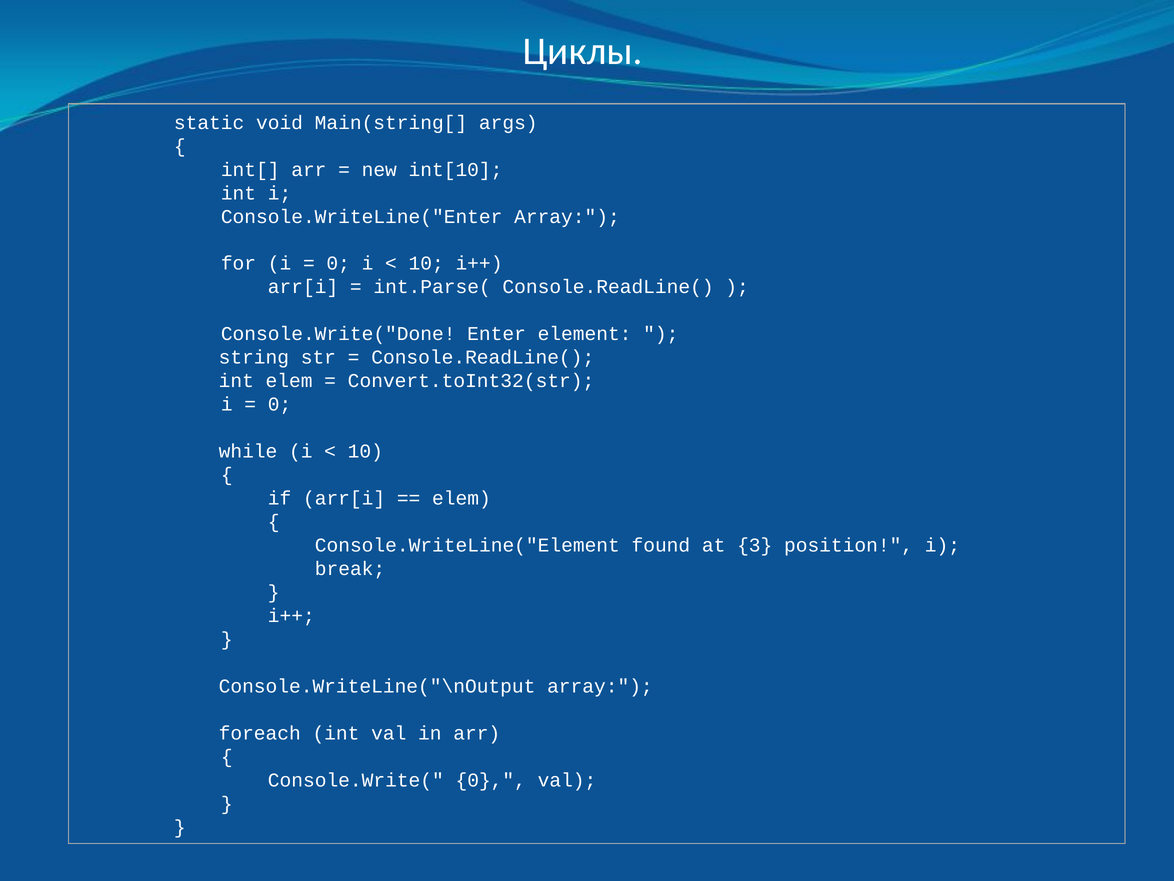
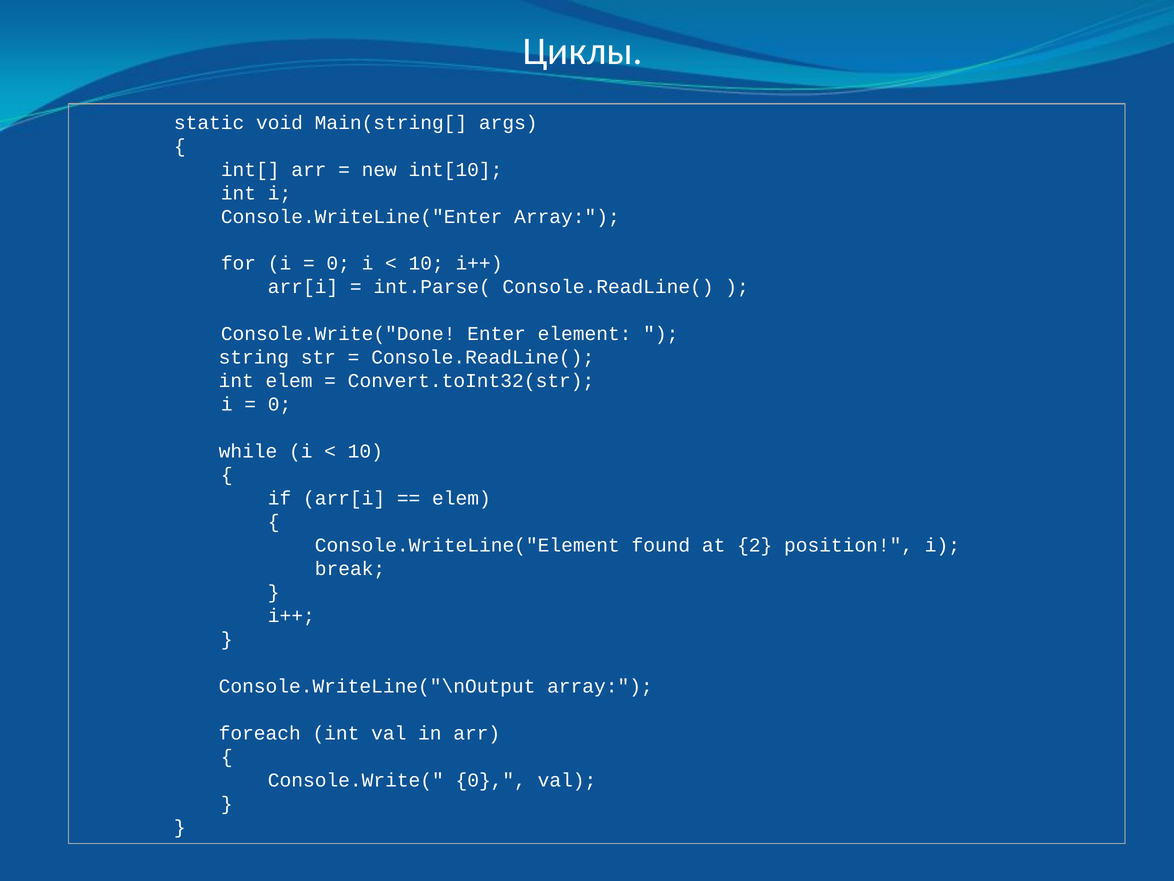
3: 3 -> 2 (755, 545)
